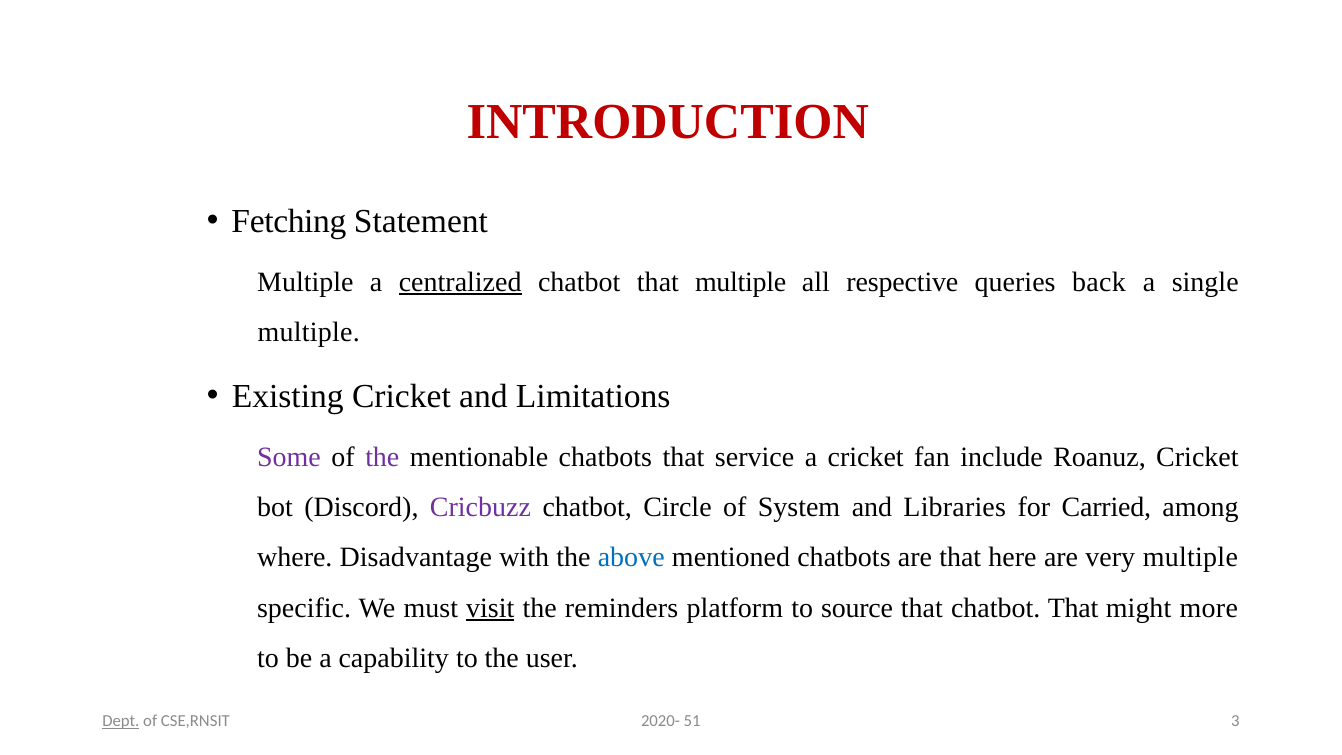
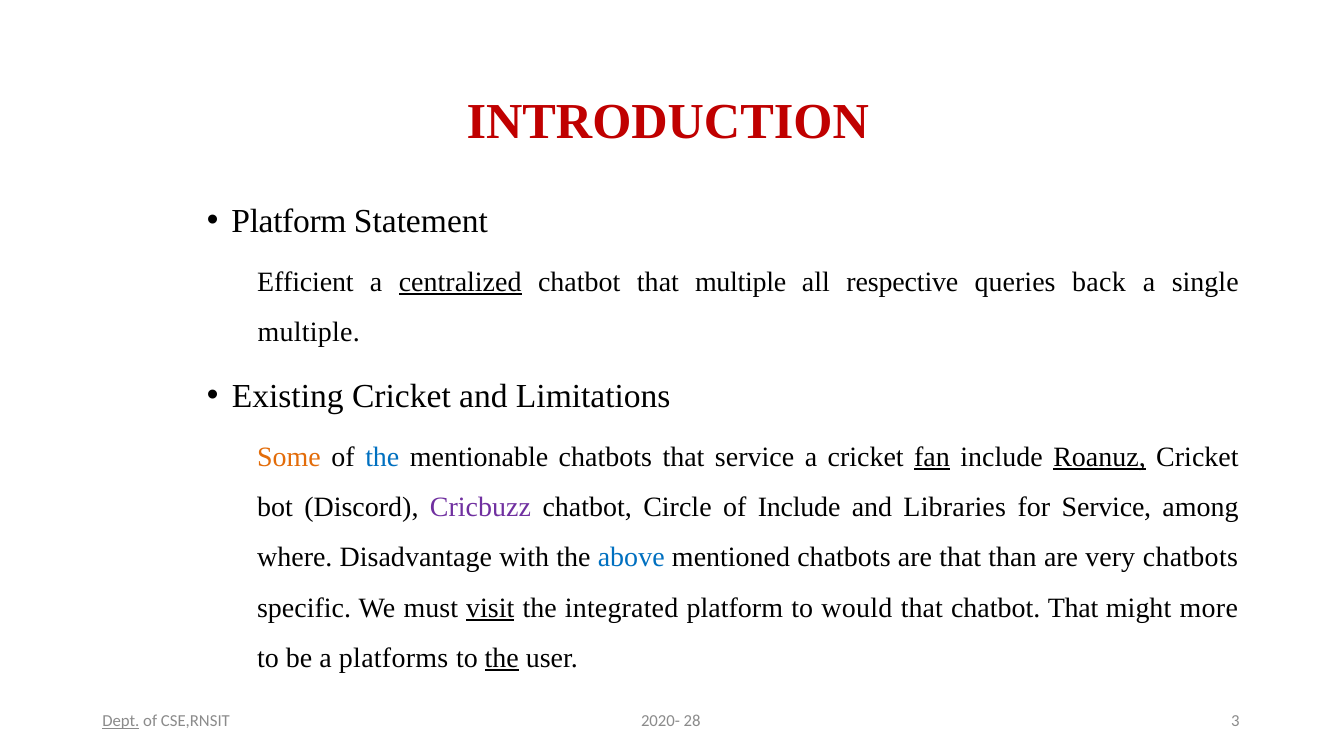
Fetching: Fetching -> Platform (289, 221)
Multiple: Multiple -> Efficient (305, 282)
Some colour: purple -> orange (289, 457)
the colour: purple -> blue (382, 457)
fan underline: none -> present (932, 457)
Roanuz underline: none -> present (1100, 457)
of System: System -> Include (799, 507)
for Carried: Carried -> Service (1106, 507)
here: here -> than (1013, 557)
very multiple: multiple -> chatbots (1190, 557)
reminders: reminders -> integrated (622, 608)
source: source -> would (857, 608)
capability: capability -> platforms (394, 658)
the underline: none -> present (502, 658)
51: 51 -> 28 (692, 721)
